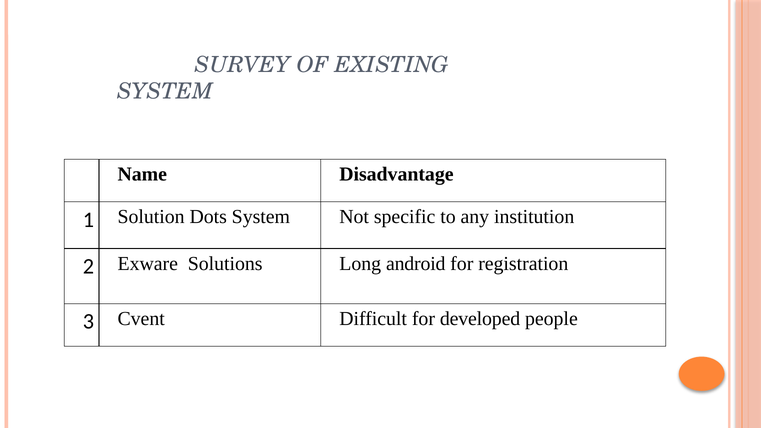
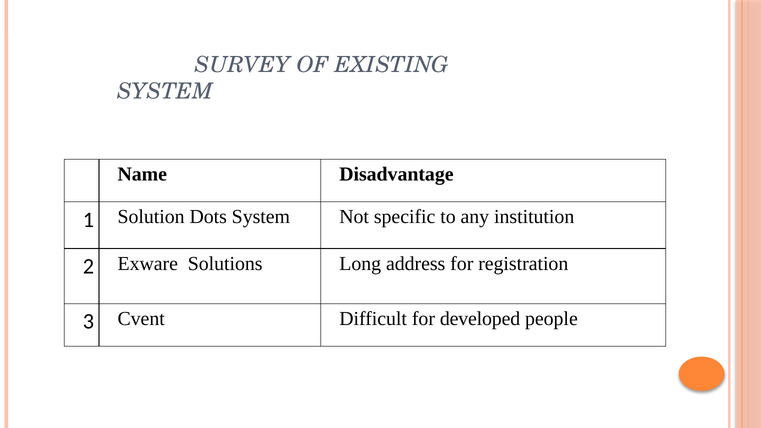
android: android -> address (416, 264)
